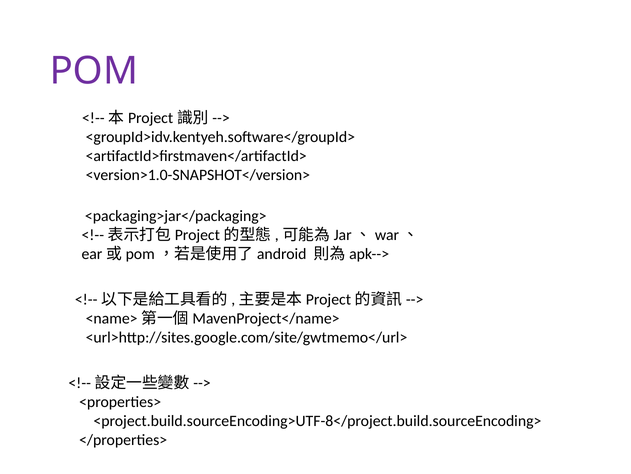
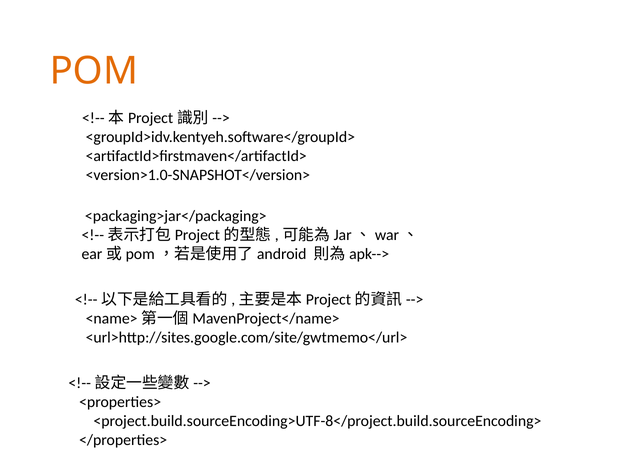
POM colour: purple -> orange (94, 71)
